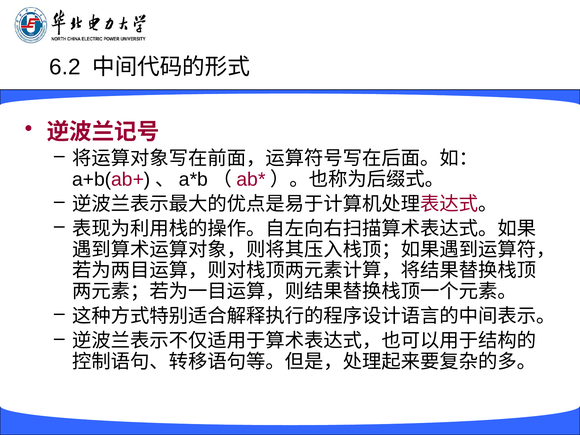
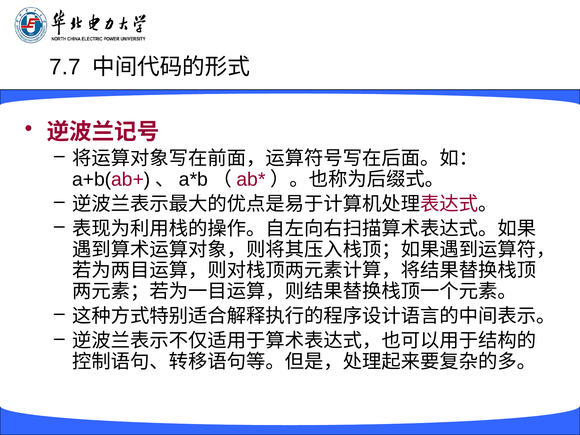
6.2: 6.2 -> 7.7 (65, 67)
